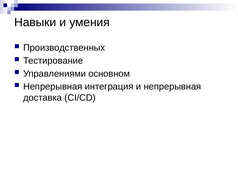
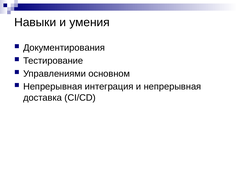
Производственных: Производственных -> Документирования (64, 48)
